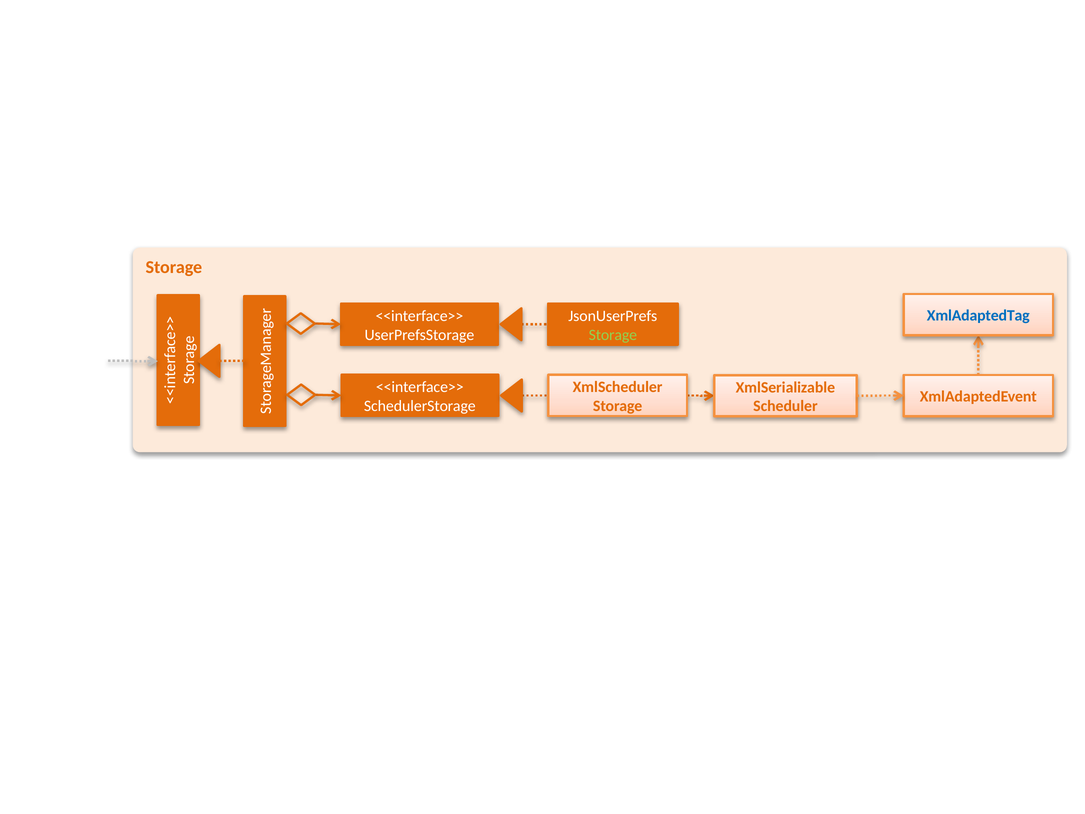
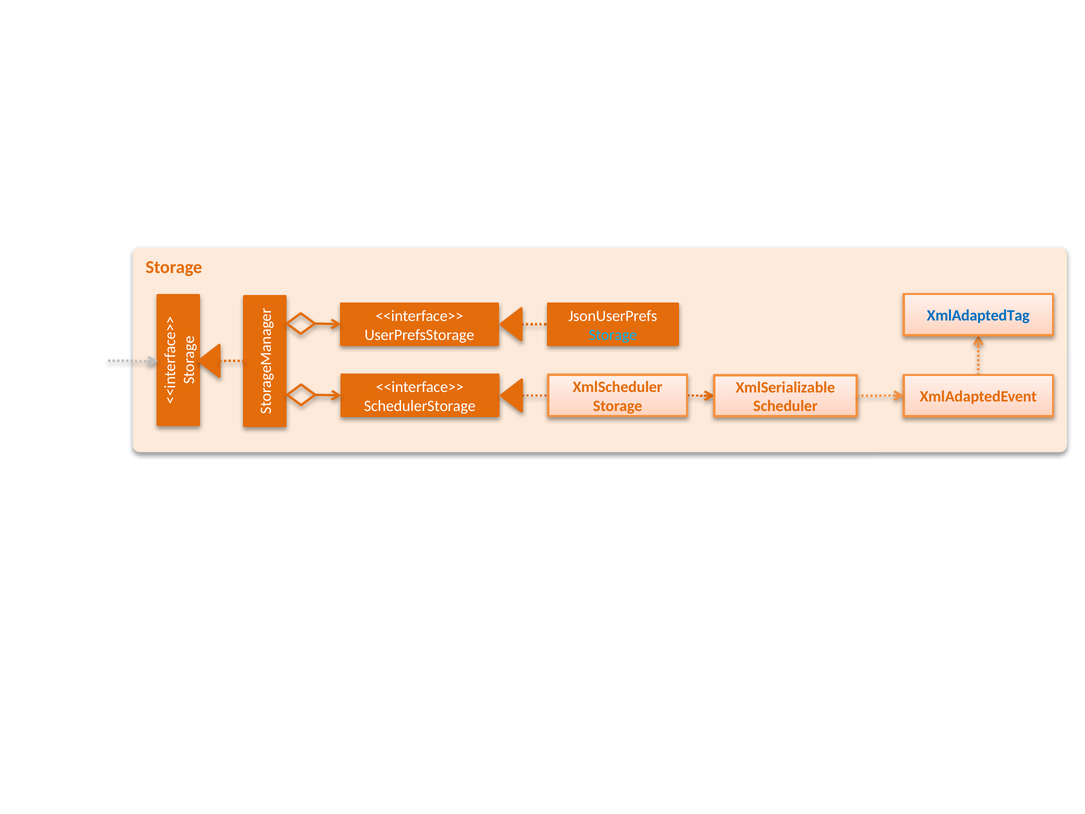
Storage colour: light green -> light blue (613, 335)
